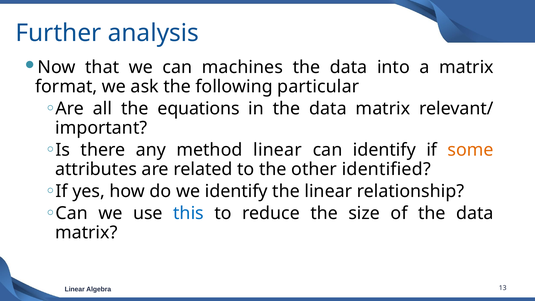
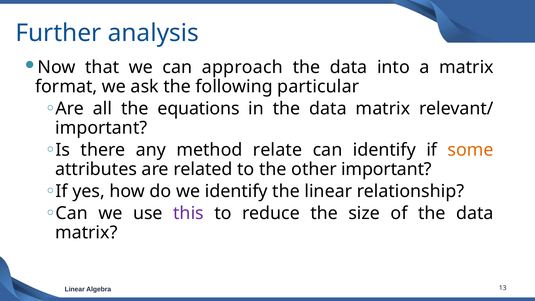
machines: machines -> approach (242, 67)
method linear: linear -> relate (278, 150)
other identified: identified -> important (386, 169)
this colour: blue -> purple (189, 213)
